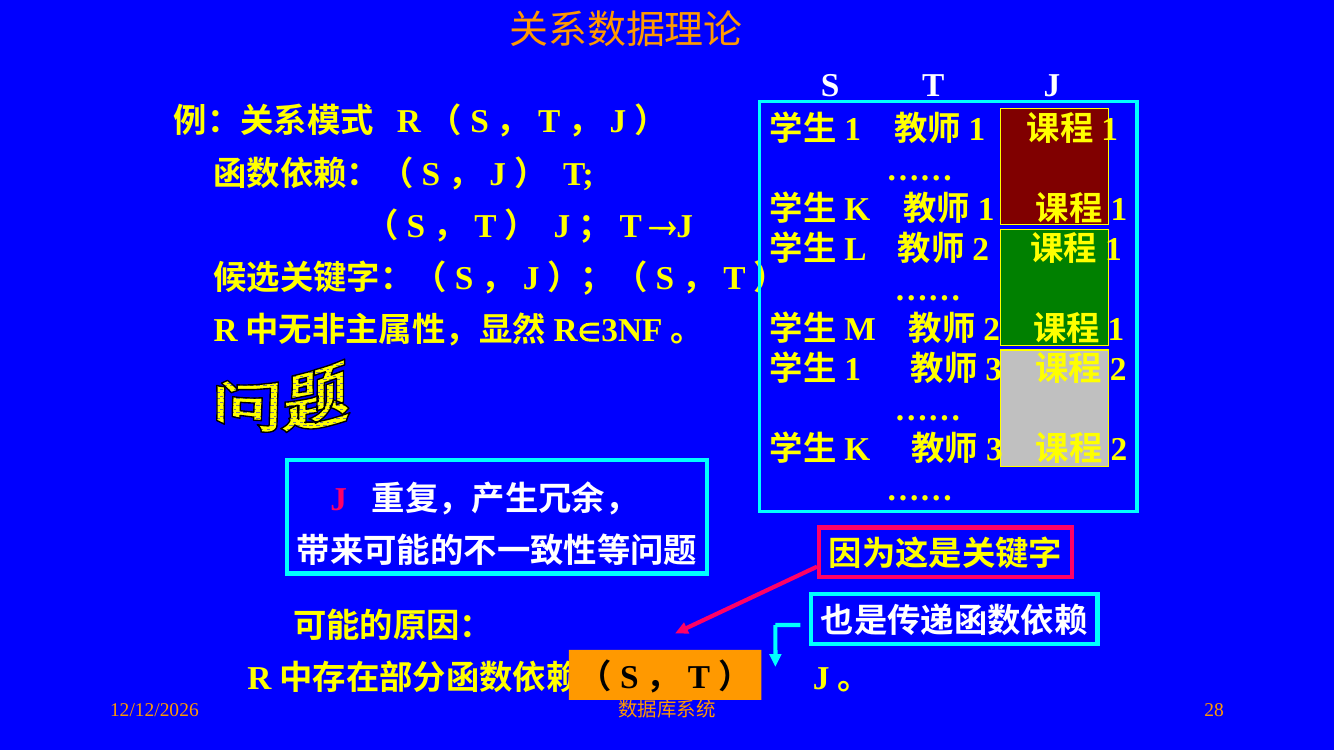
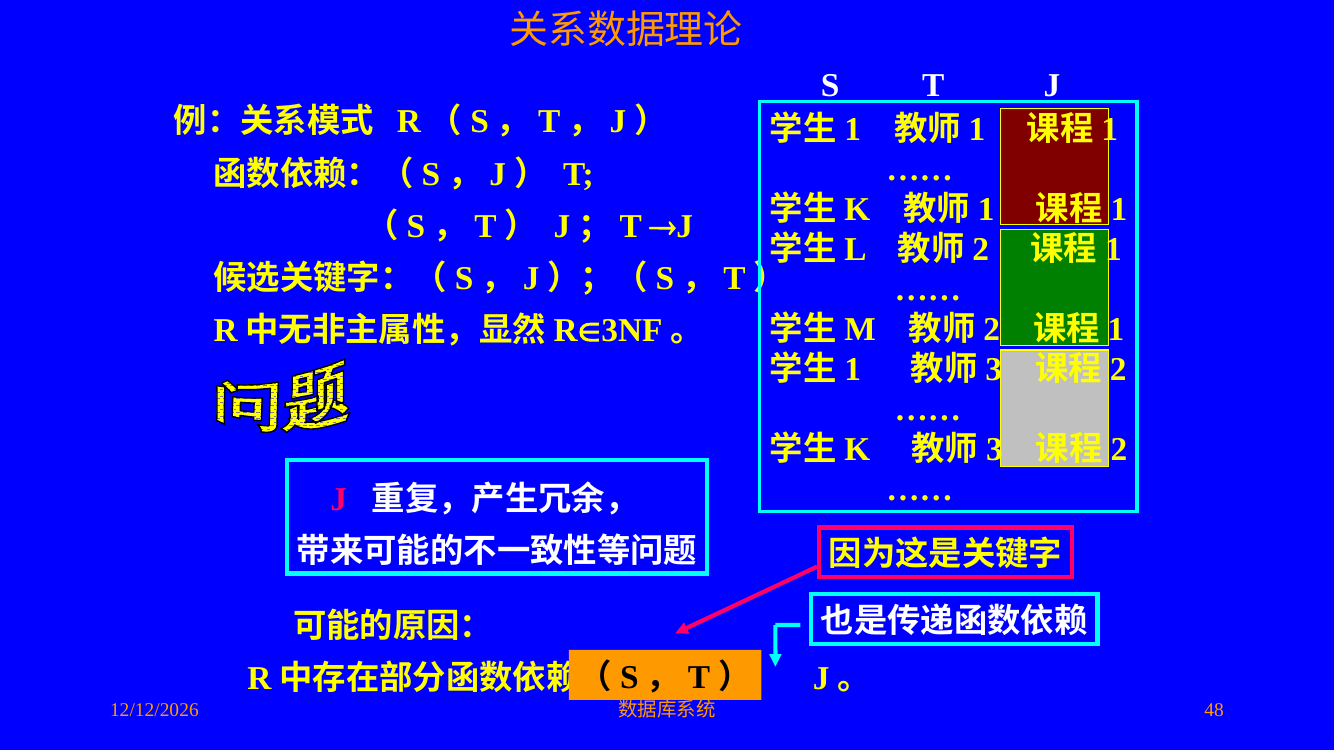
28: 28 -> 48 (1214, 710)
